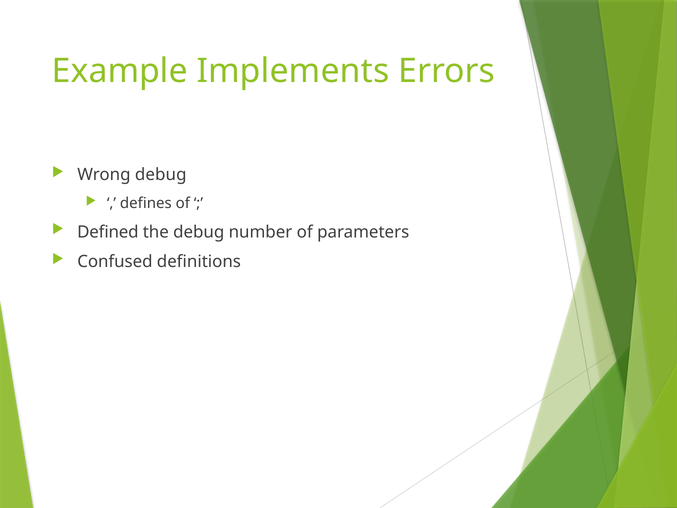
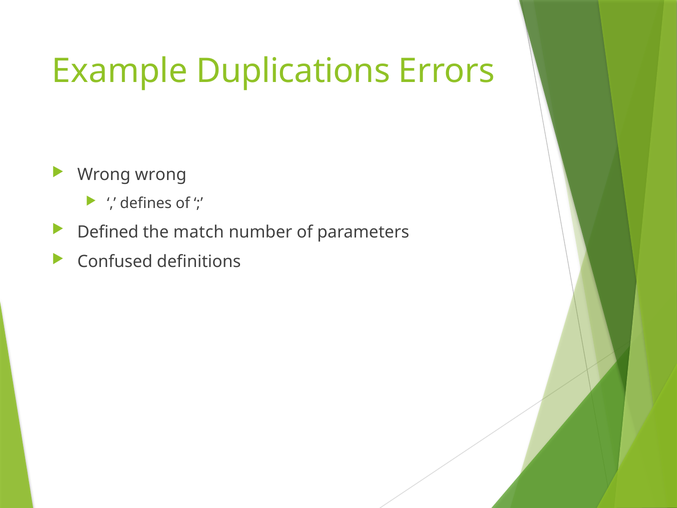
Implements: Implements -> Duplications (293, 71)
Wrong debug: debug -> wrong (161, 175)
the debug: debug -> match (199, 232)
